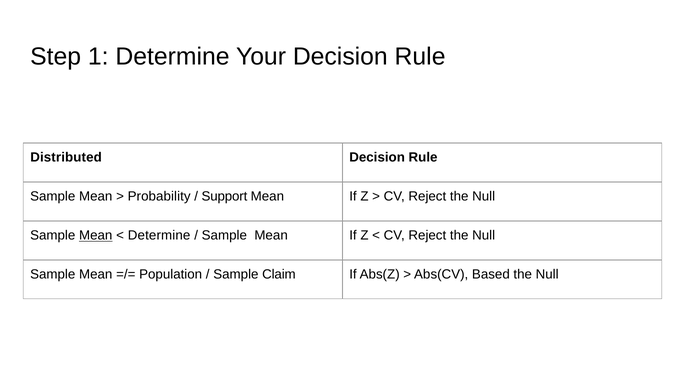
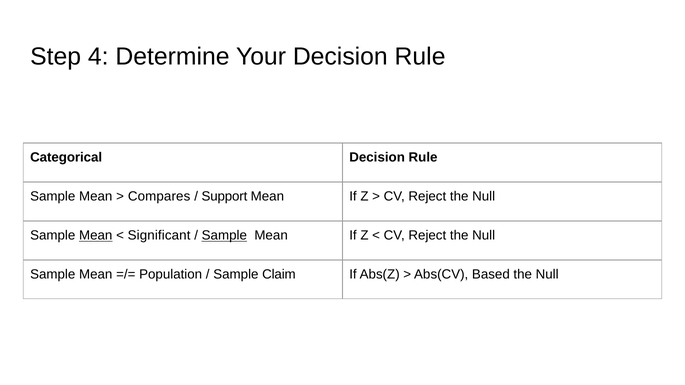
1: 1 -> 4 (98, 57)
Distributed: Distributed -> Categorical (66, 158)
Probability: Probability -> Compares (159, 197)
Determine: Determine -> Significant (159, 236)
Sample underline: none -> present (224, 236)
